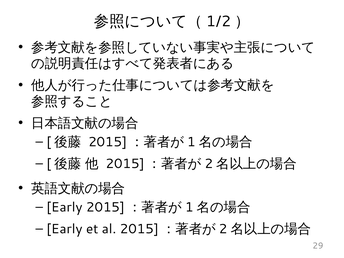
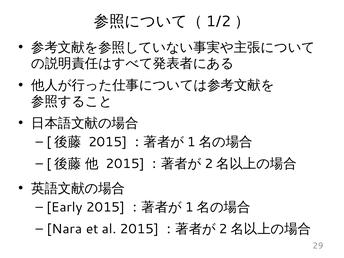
Early: Early -> Nara (64, 229)
